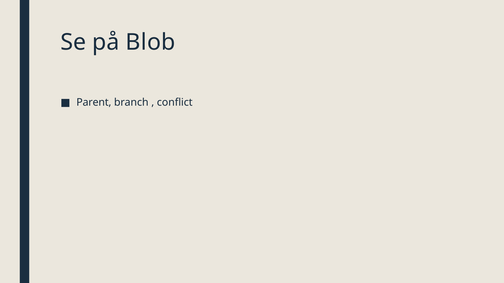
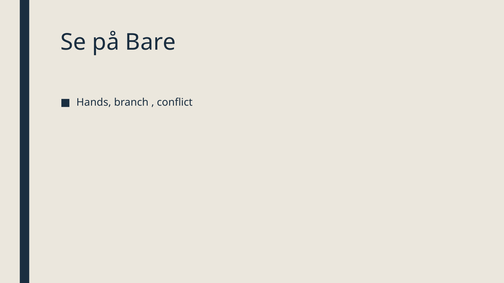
Blob: Blob -> Bare (151, 42)
Parent: Parent -> Hands (94, 102)
